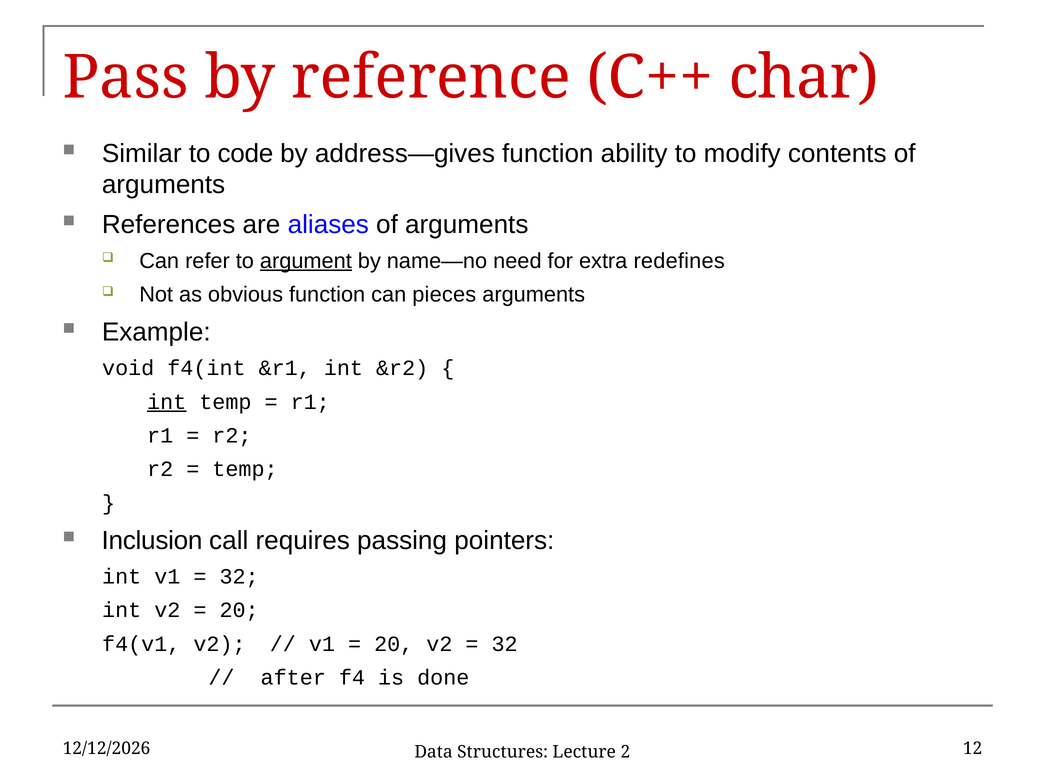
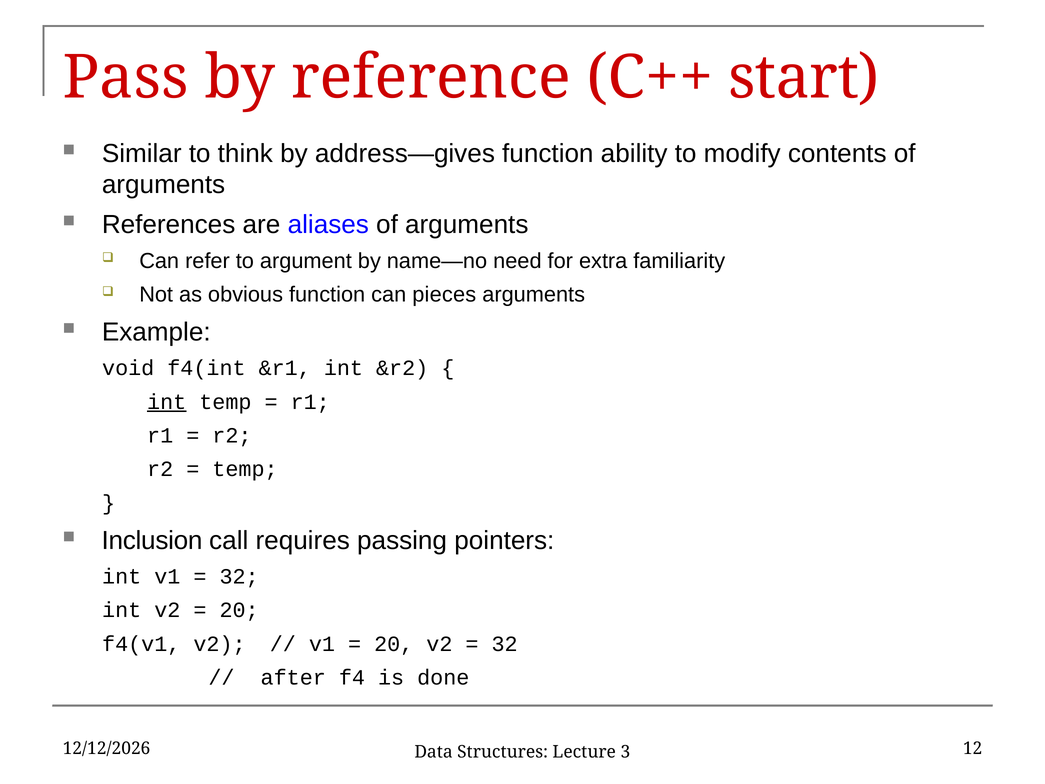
char: char -> start (804, 78)
code: code -> think (245, 153)
argument underline: present -> none (306, 261)
redefines: redefines -> familiarity (679, 261)
2: 2 -> 3 (625, 752)
